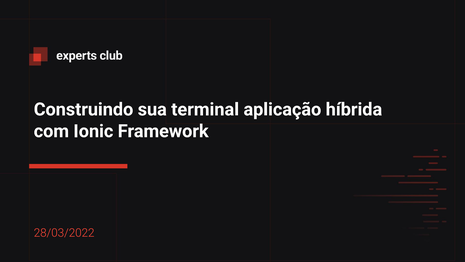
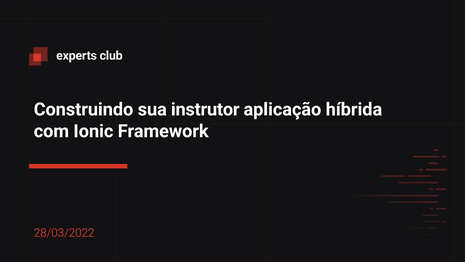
terminal: terminal -> instrutor (205, 109)
